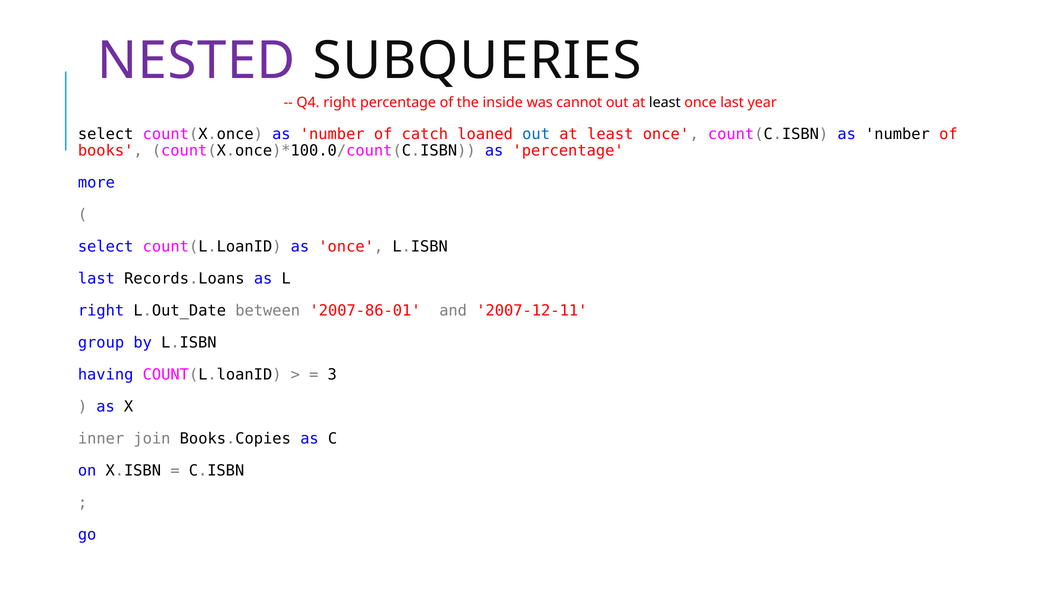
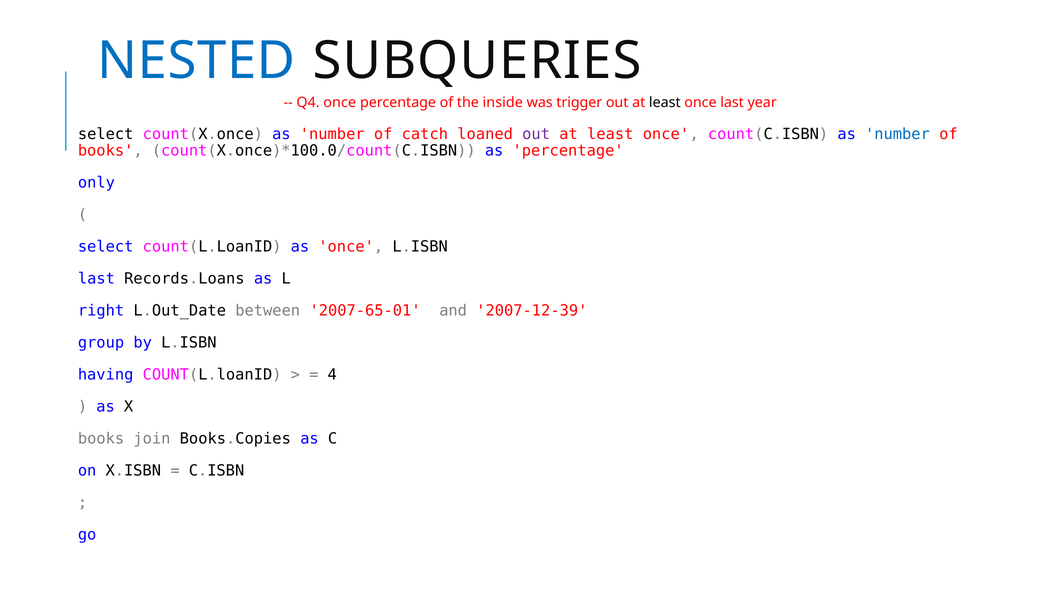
NESTED colour: purple -> blue (196, 61)
Q4 right: right -> once (340, 103)
cannot: cannot -> trigger (579, 103)
out colour: blue -> purple (536, 134)
number colour: black -> blue (897, 134)
more: more -> only (96, 183)
2007-86-01: 2007-86-01 -> 2007-65-01 (365, 311)
2007-12-11: 2007-12-11 -> 2007-12-39 (532, 311)
3: 3 -> 4 (332, 375)
inner: inner -> books (101, 439)
